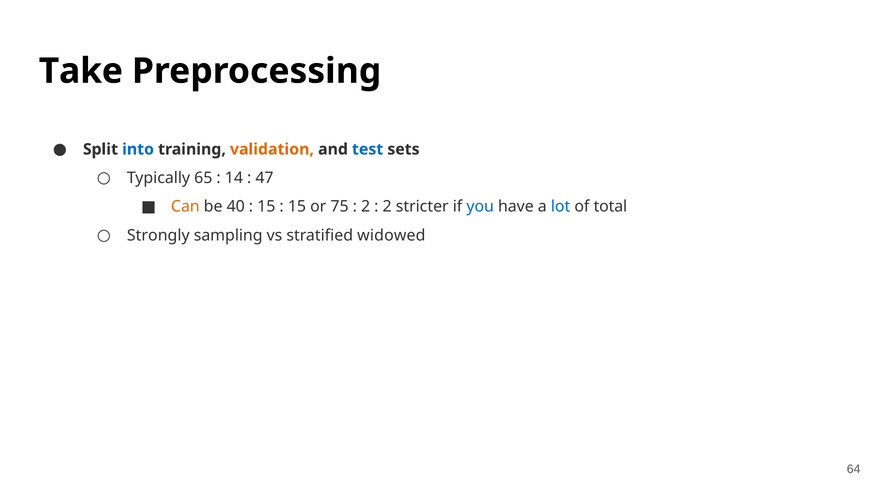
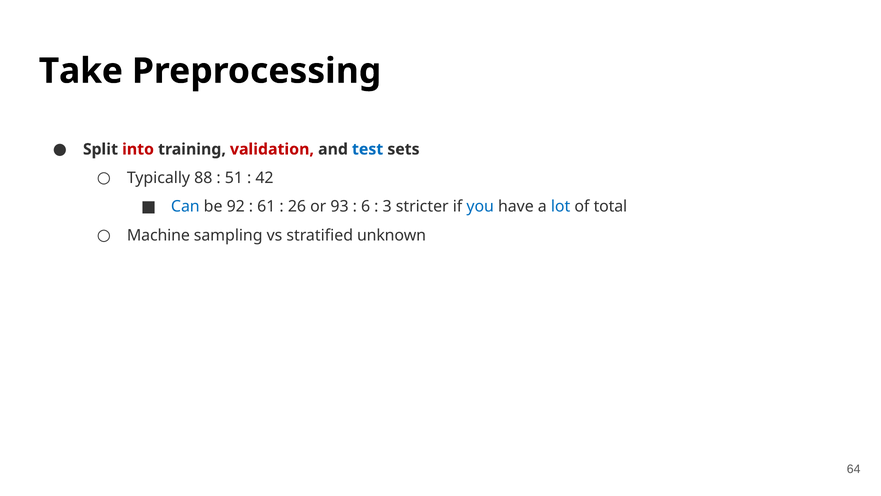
into colour: blue -> red (138, 149)
validation colour: orange -> red (272, 149)
65: 65 -> 88 (203, 178)
14: 14 -> 51 (234, 178)
47: 47 -> 42 (264, 178)
Can colour: orange -> blue (185, 206)
40: 40 -> 92 (236, 206)
15: 15 -> 61 (266, 206)
15: 15 -> 26 (297, 206)
75: 75 -> 93 (340, 206)
2: 2 -> 6 (366, 206)
2: 2 -> 3 (387, 206)
Strongly: Strongly -> Machine (158, 235)
widowed: widowed -> unknown (392, 235)
